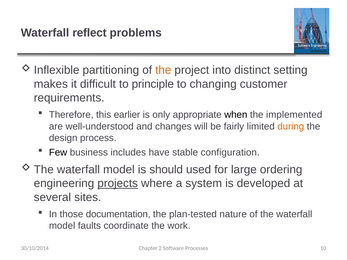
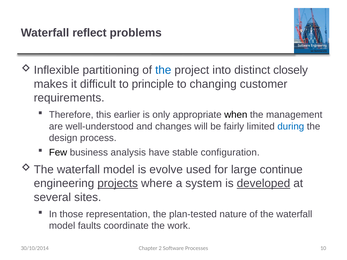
the colour: orange -> blue (163, 70)
setting: setting -> closely (291, 70)
implemented: implemented -> management (294, 115)
during colour: orange -> blue (291, 126)
includes: includes -> analysis (128, 152)
should: should -> evolve (166, 170)
ordering: ordering -> continue (281, 170)
developed underline: none -> present (263, 184)
documentation: documentation -> representation (118, 214)
